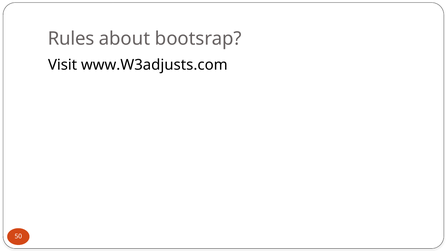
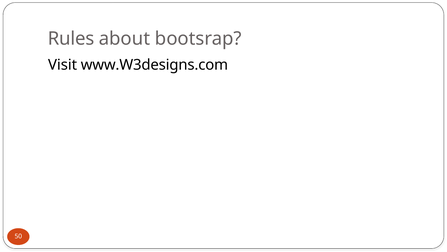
www.W3adjusts.com: www.W3adjusts.com -> www.W3designs.com (154, 65)
